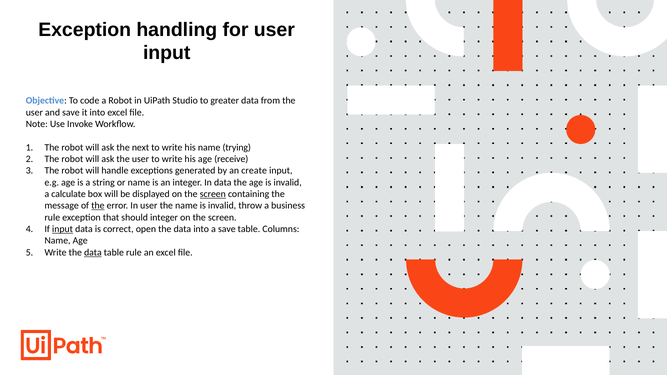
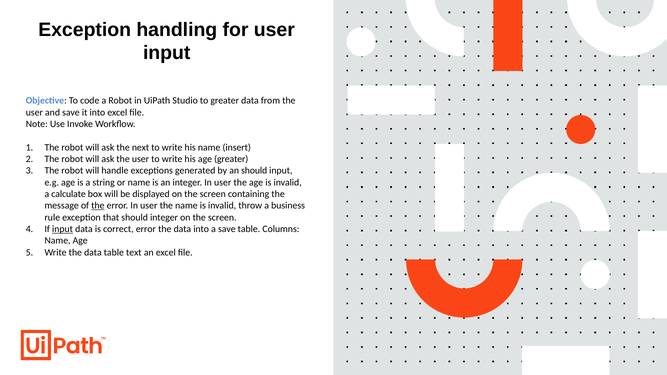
trying: trying -> insert (237, 147)
age receive: receive -> greater (231, 159)
an create: create -> should (254, 171)
integer In data: data -> user (223, 182)
screen underline: present -> none (213, 194)
correct open: open -> error (146, 229)
data underline: present -> none (93, 253)
table rule: rule -> text (134, 253)
